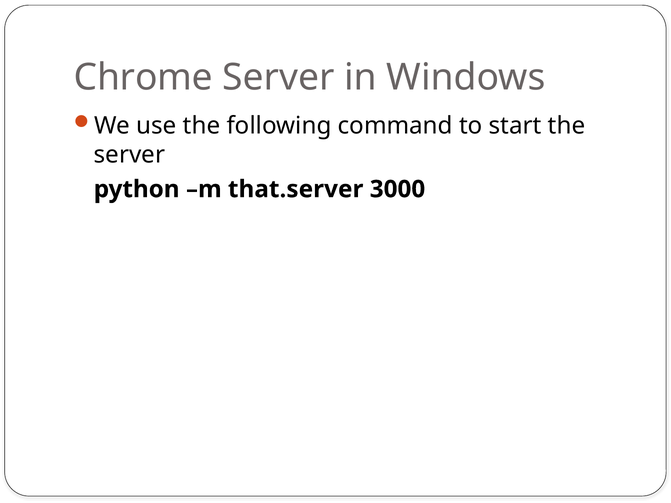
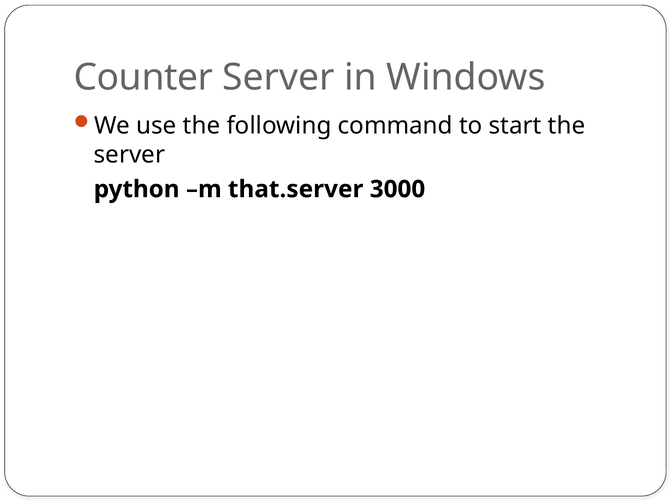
Chrome: Chrome -> Counter (143, 78)
